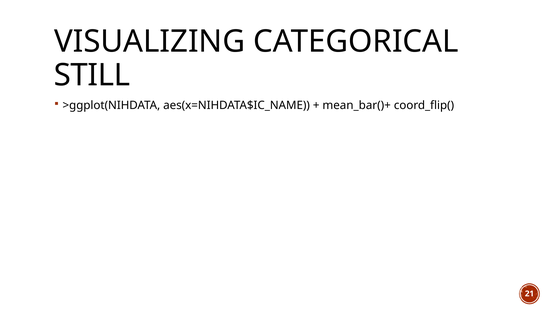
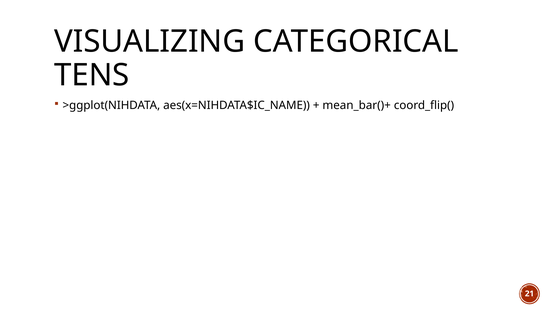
STILL: STILL -> TENS (92, 75)
